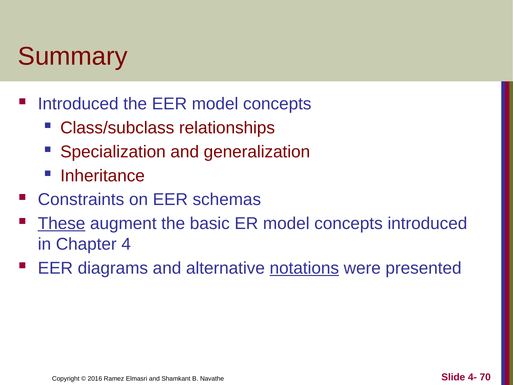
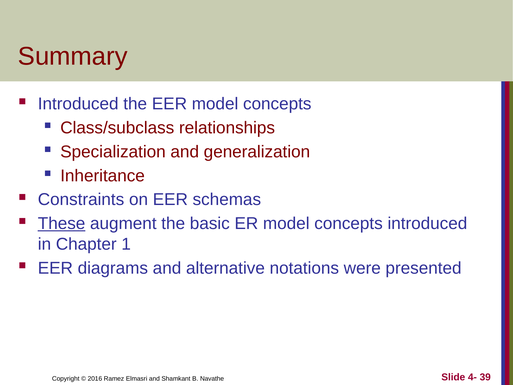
4: 4 -> 1 (126, 244)
notations underline: present -> none (304, 268)
70: 70 -> 39 (485, 377)
